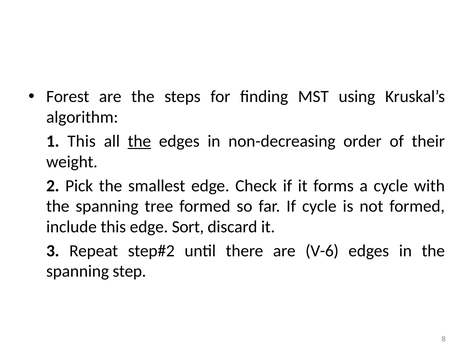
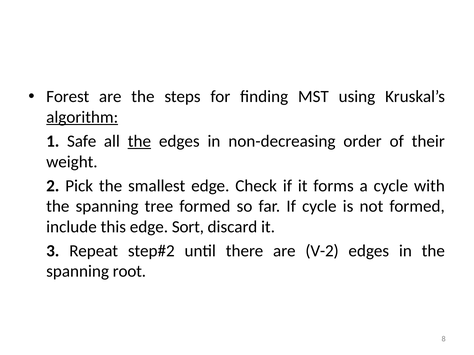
algorithm underline: none -> present (82, 117)
1 This: This -> Safe (82, 141)
V-6: V-6 -> V-2 (322, 251)
step: step -> root (129, 272)
